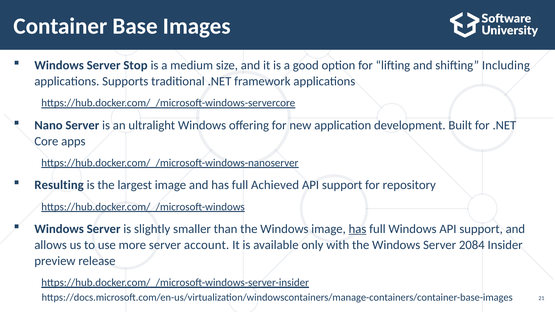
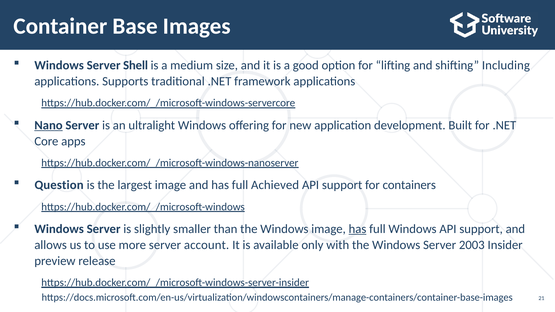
Stop: Stop -> Shell (136, 65)
Nano underline: none -> present (49, 125)
Resulting: Resulting -> Question (59, 185)
repository: repository -> containers (409, 185)
2084: 2084 -> 2003 (472, 245)
